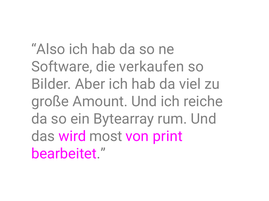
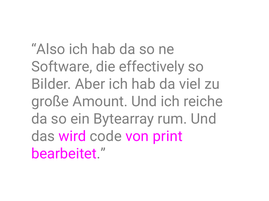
verkaufen: verkaufen -> effectively (152, 67)
most: most -> code (106, 137)
